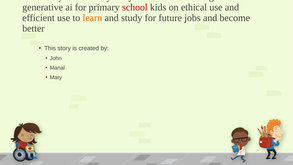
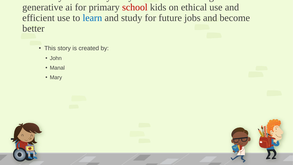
learn colour: orange -> blue (92, 18)
